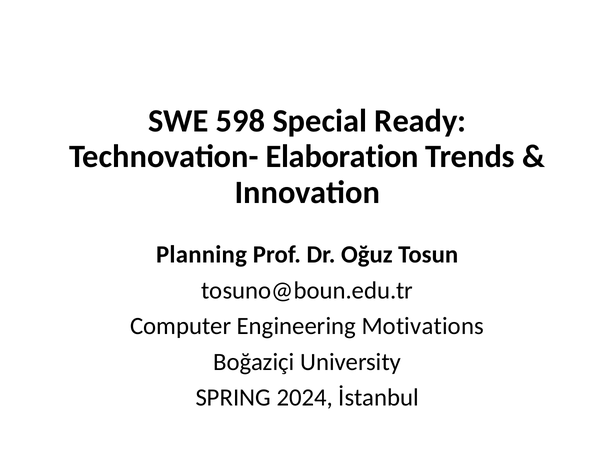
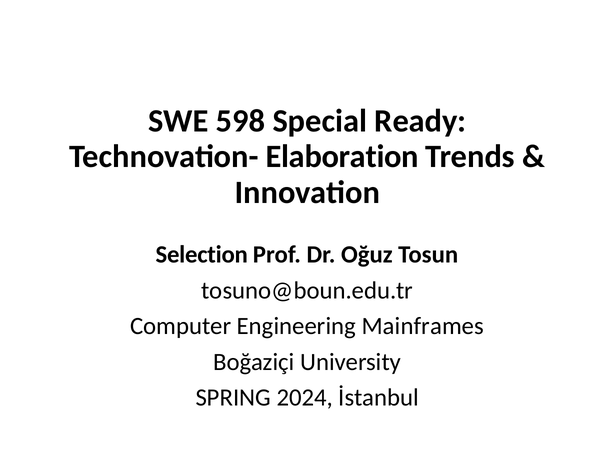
Planning: Planning -> Selection (202, 254)
Motivations: Motivations -> Mainframes (423, 326)
